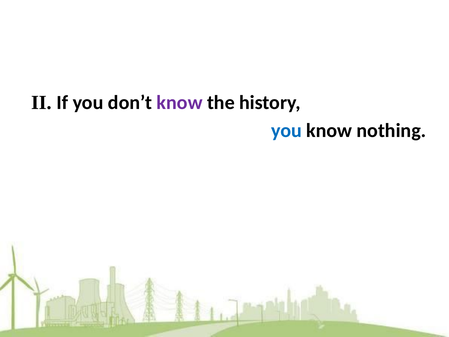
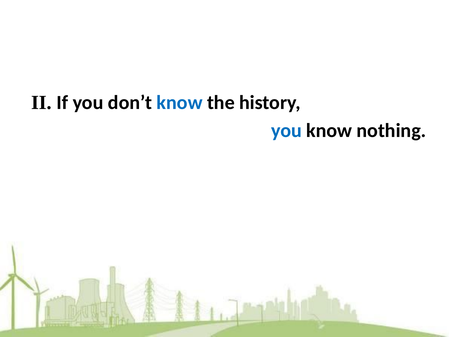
know colour: purple -> blue (180, 103)
